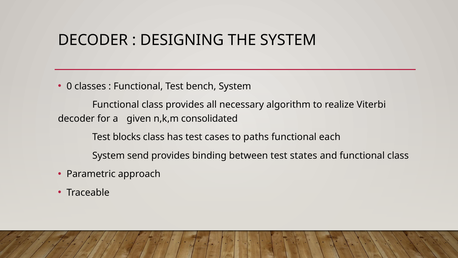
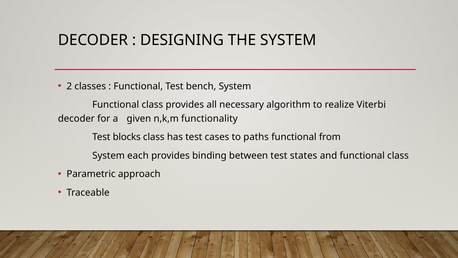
0: 0 -> 2 (69, 86)
consolidated: consolidated -> functionality (209, 118)
each: each -> from (330, 137)
send: send -> each (138, 155)
